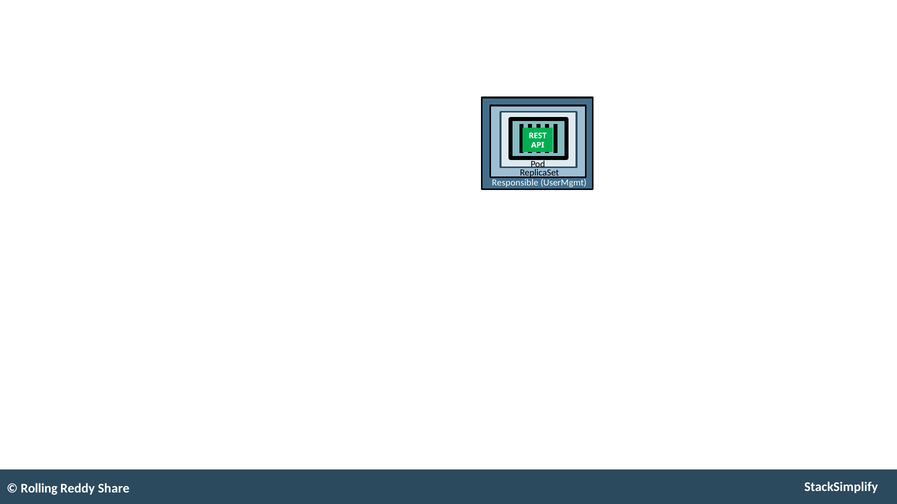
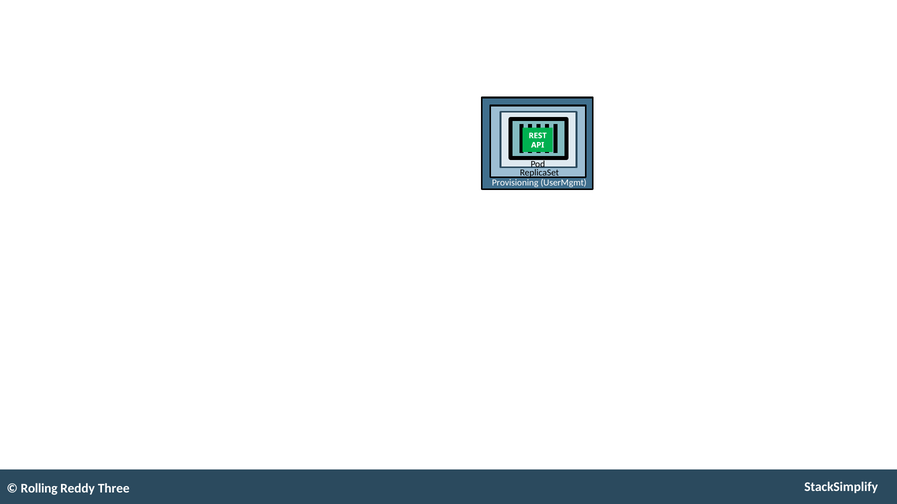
Responsible: Responsible -> Provisioning (515, 183)
Share: Share -> Three (114, 489)
